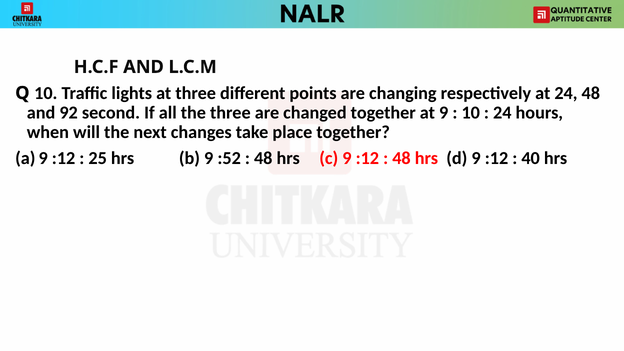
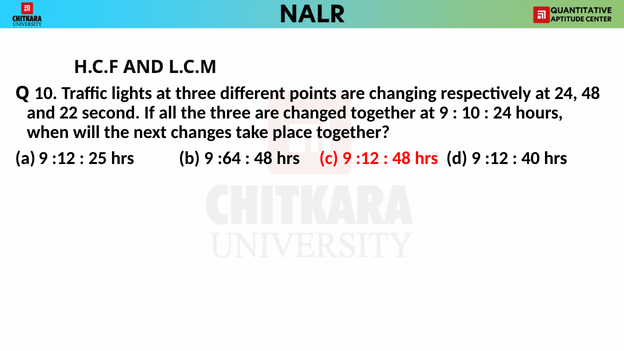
92: 92 -> 22 (69, 113)
:52: :52 -> :64 (229, 158)
